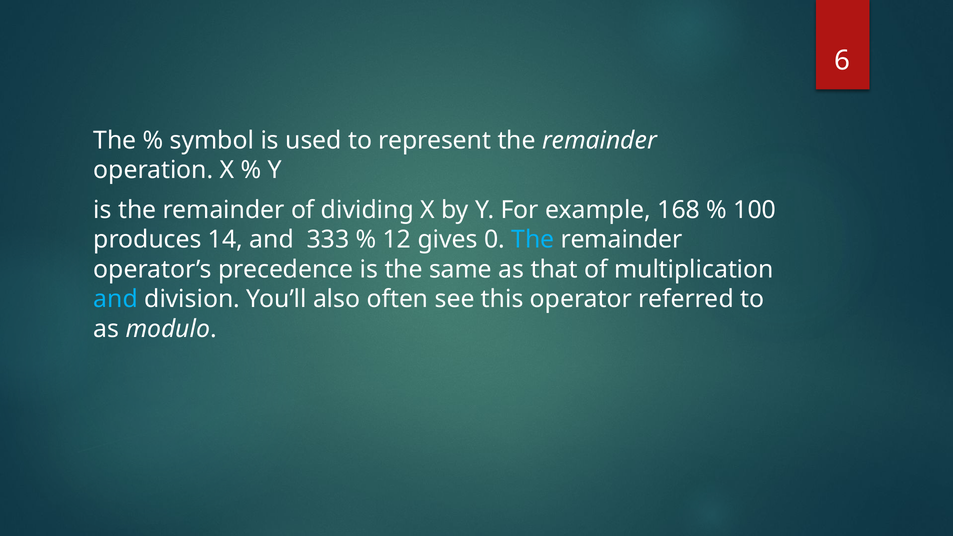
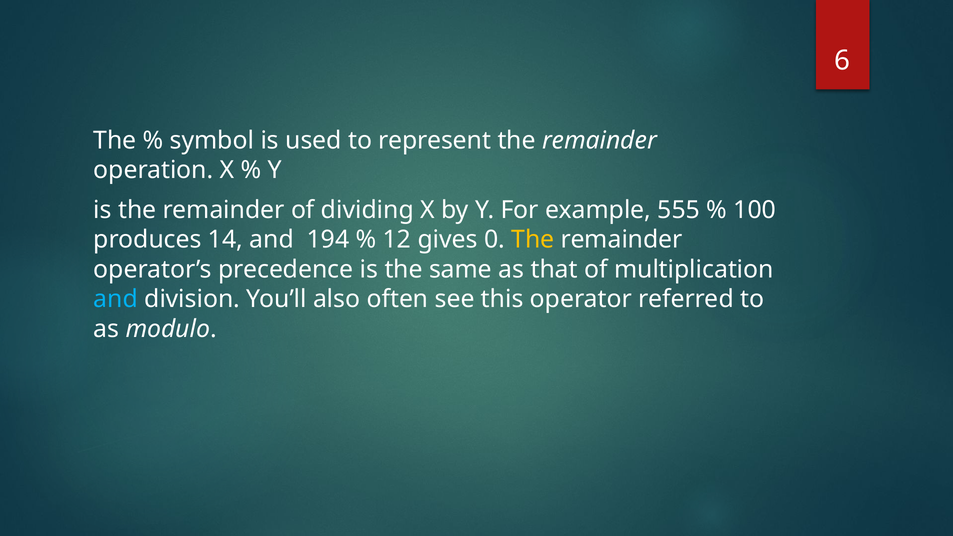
168: 168 -> 555 (679, 210)
333: 333 -> 194 (328, 240)
The colour: light blue -> yellow (533, 240)
